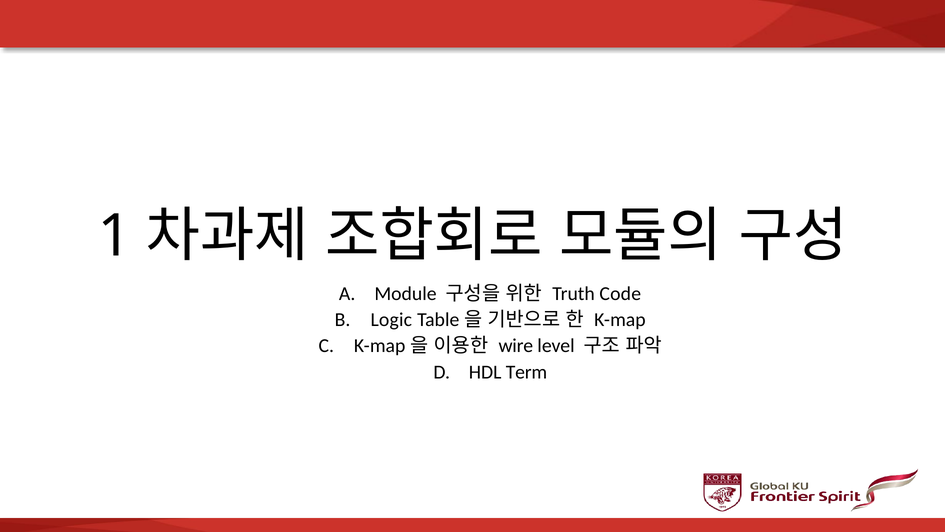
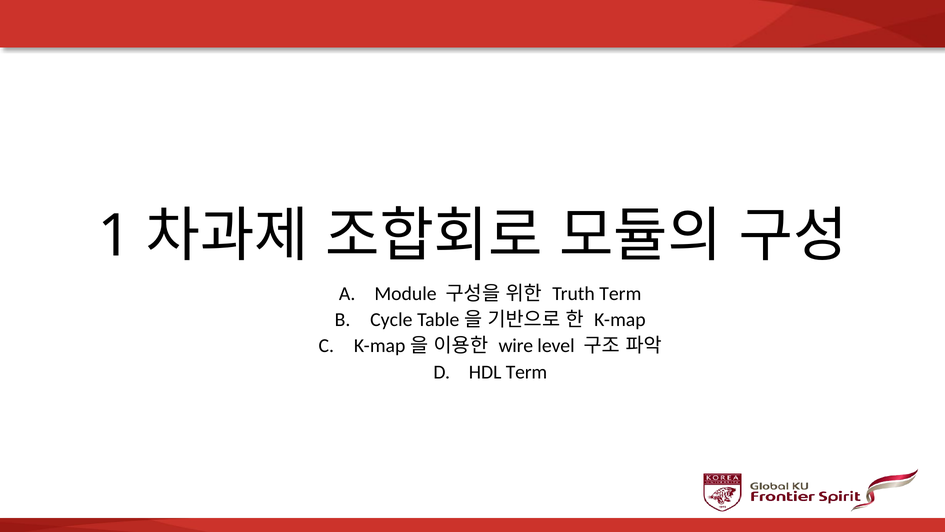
Truth Code: Code -> Term (620, 293)
Logic: Logic -> Cycle (391, 319)
